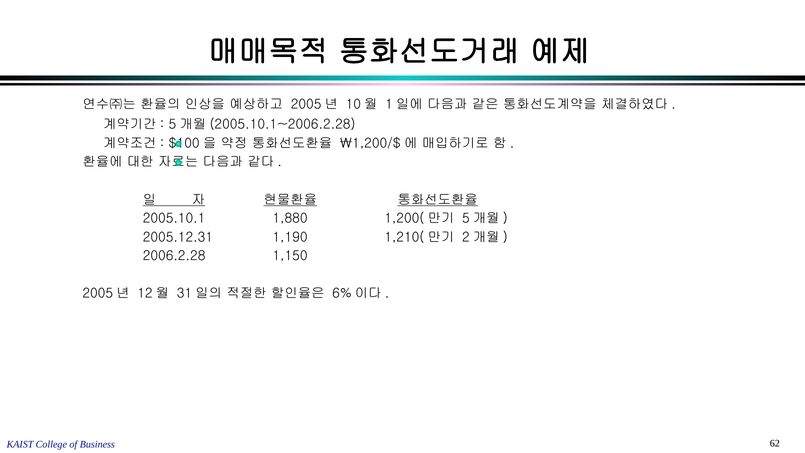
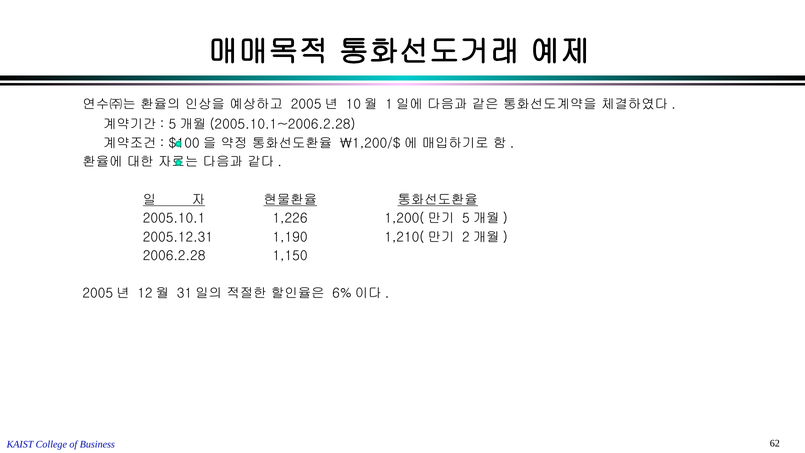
1,880: 1,880 -> 1,226 (290, 218)
